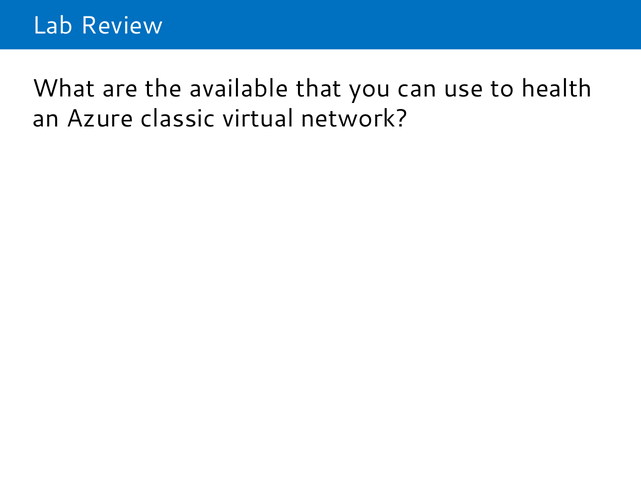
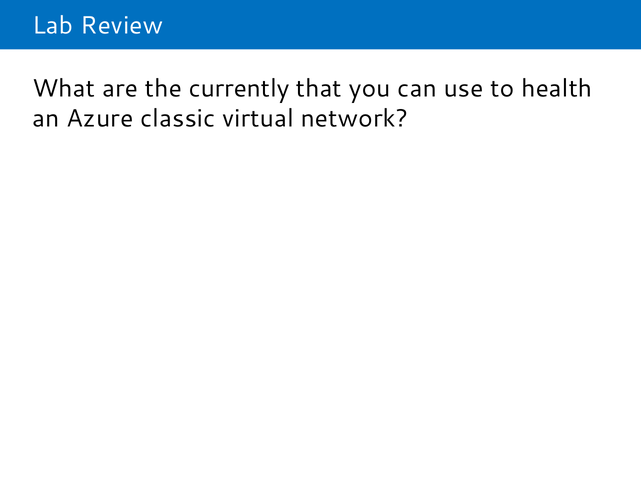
available: available -> currently (239, 88)
